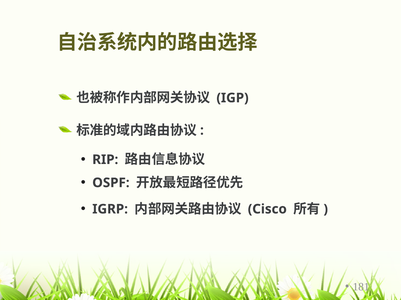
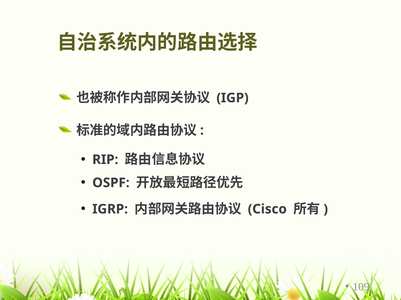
181: 181 -> 109 (361, 288)
